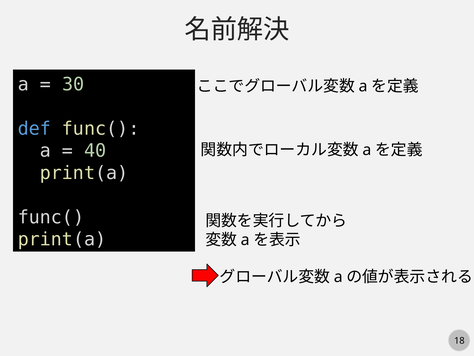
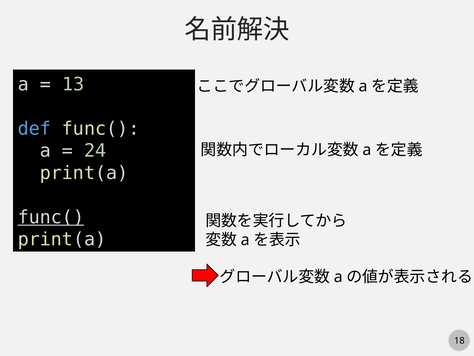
30: 30 -> 13 (73, 84)
40: 40 -> 24 (95, 151)
func( underline: none -> present (51, 217)
